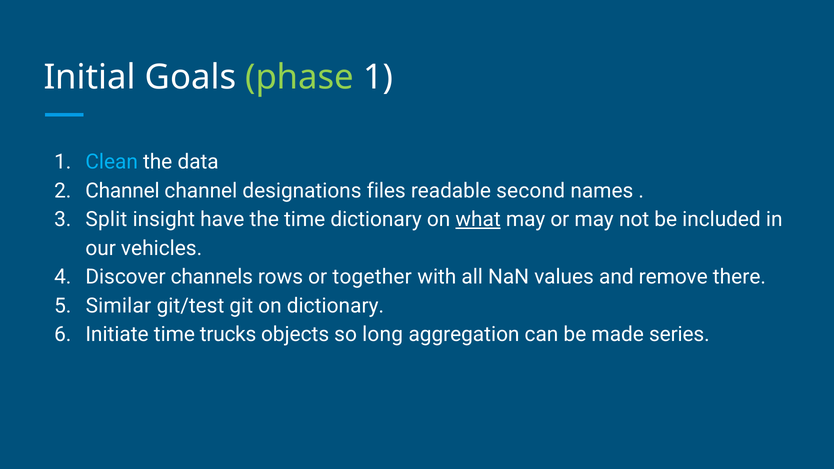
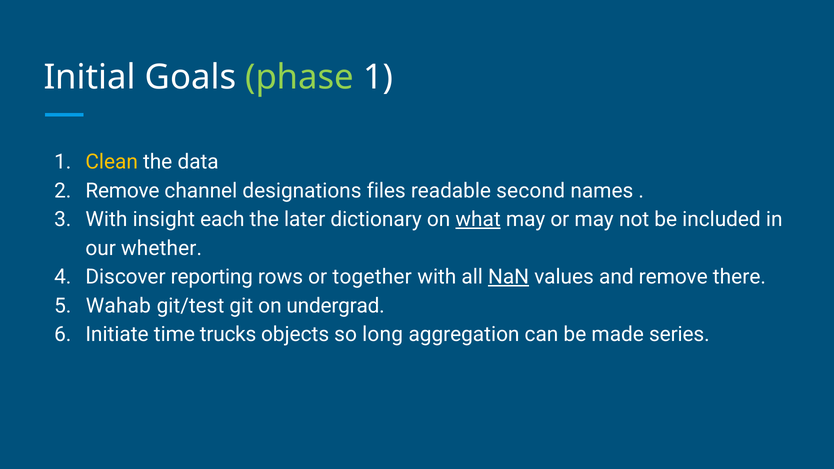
Clean colour: light blue -> yellow (112, 162)
Channel: Channel -> Remove (122, 191)
Split: Split -> With (106, 219)
have: have -> each (222, 219)
the time: time -> later (305, 219)
vehicles: vehicles -> whether (161, 248)
channels: channels -> reporting (212, 277)
NaN underline: none -> present (509, 277)
Similar: Similar -> Wahab (118, 306)
on dictionary: dictionary -> undergrad (336, 306)
